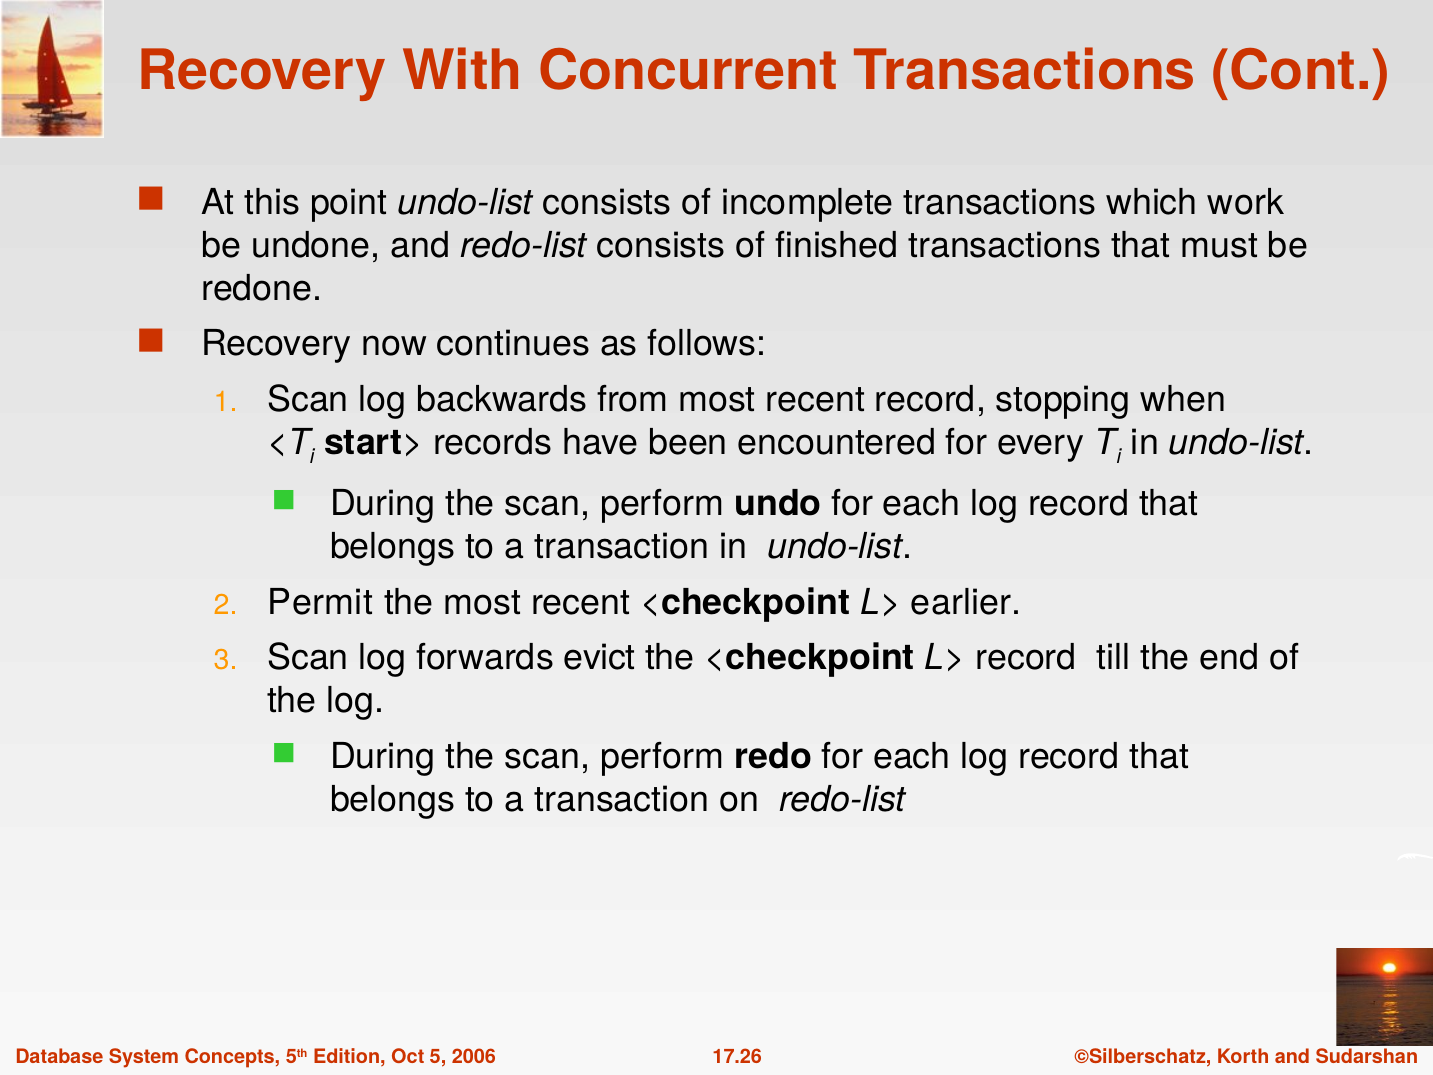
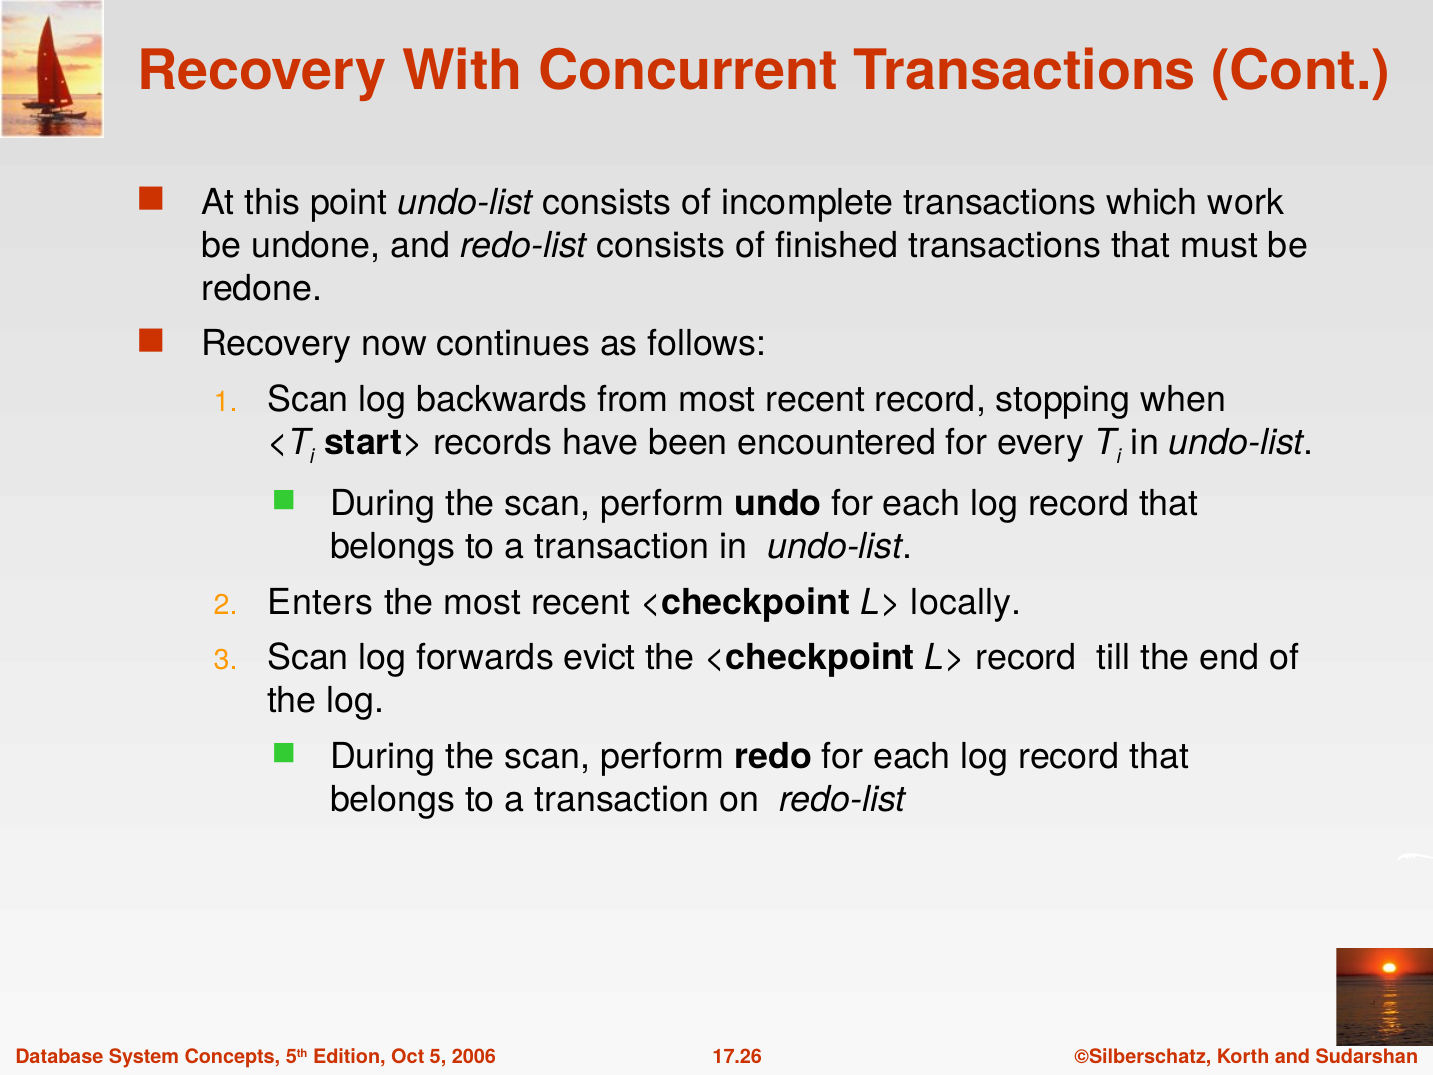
Permit: Permit -> Enters (321, 602)
earlier: earlier -> locally (966, 602)
